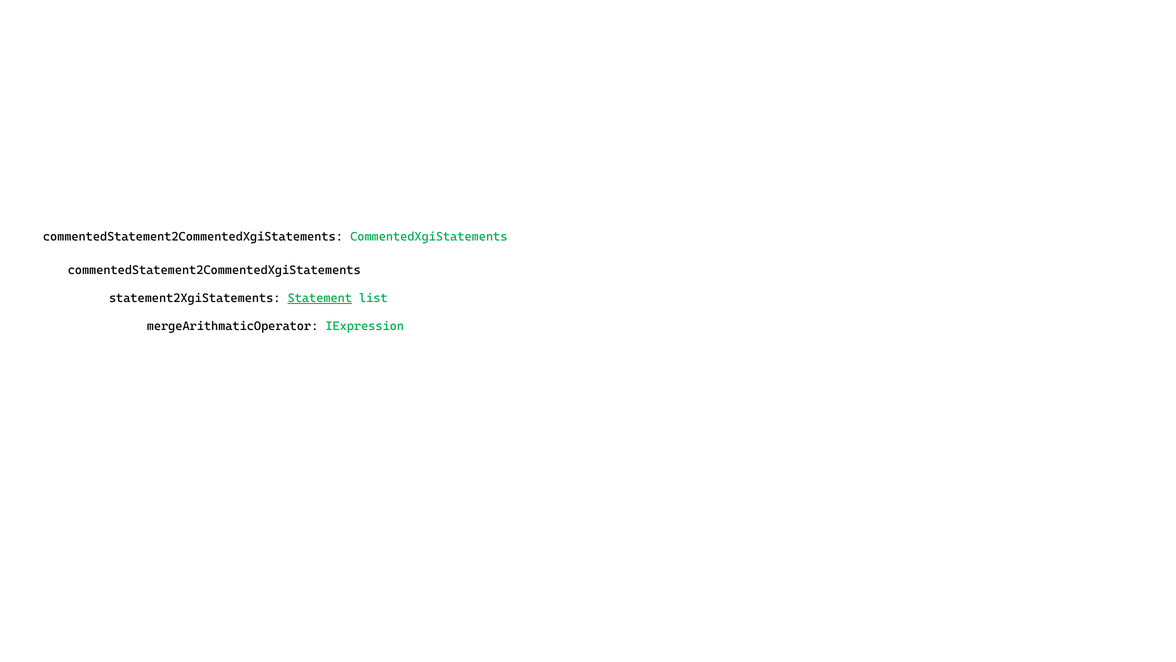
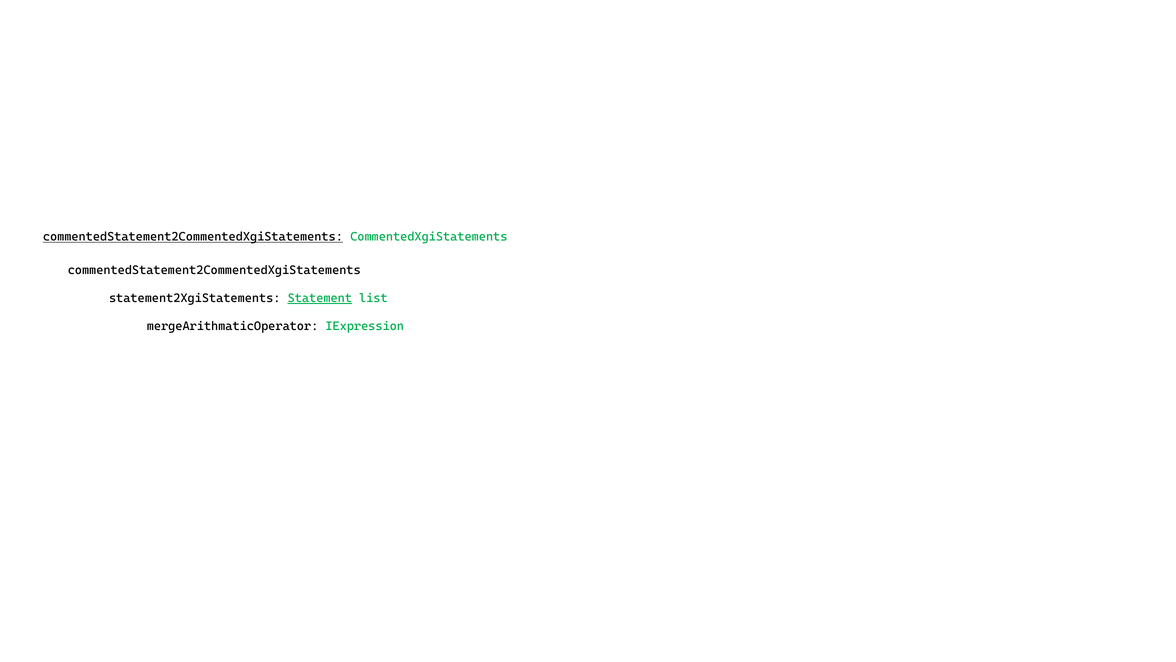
commentedStatement2CommentedXgiStatements underline: none -> present (193, 237)
